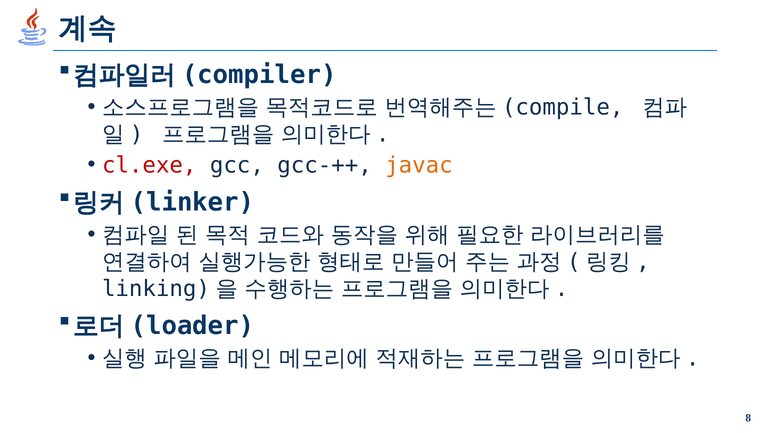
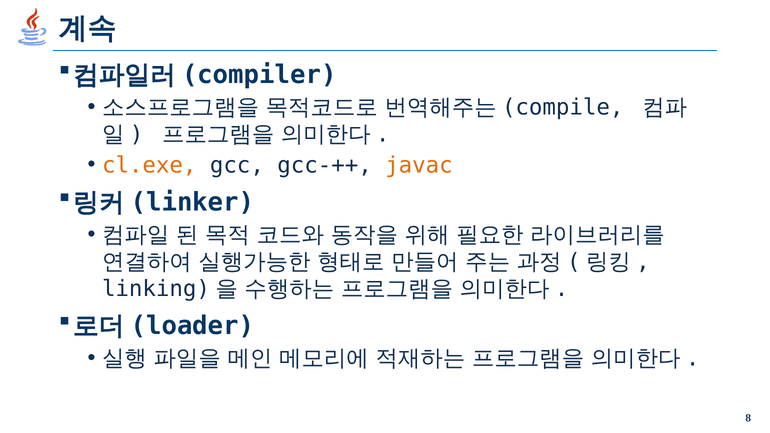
cl.exe colour: red -> orange (149, 165)
